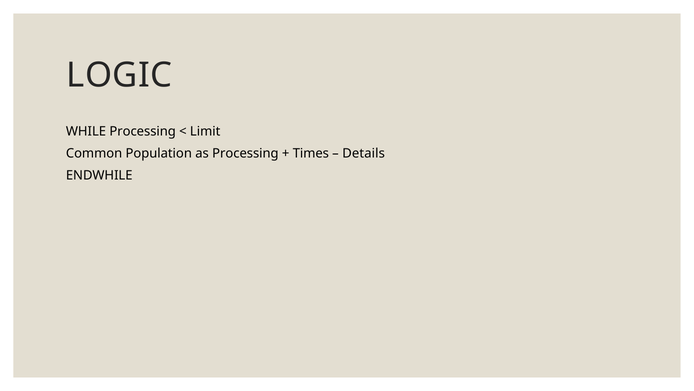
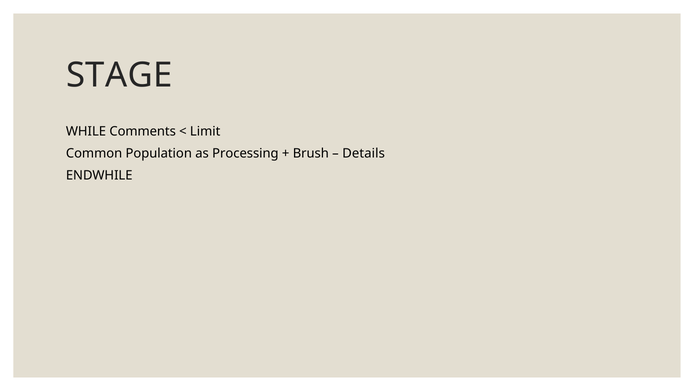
LOGIC: LOGIC -> STAGE (119, 75)
WHILE Processing: Processing -> Comments (143, 131)
Times: Times -> Brush (311, 153)
